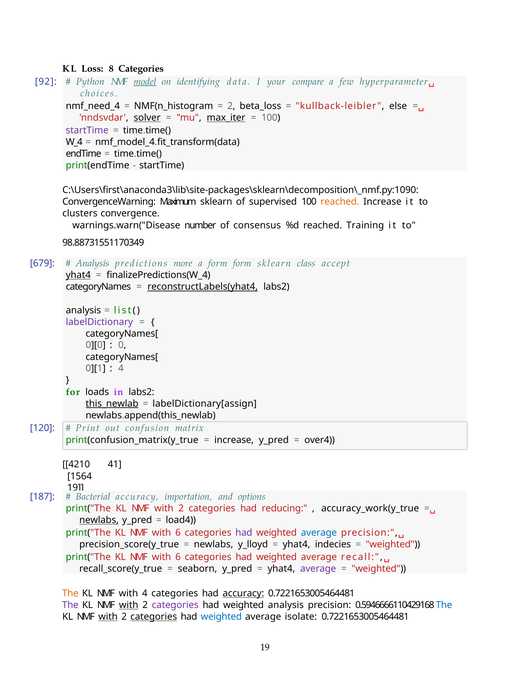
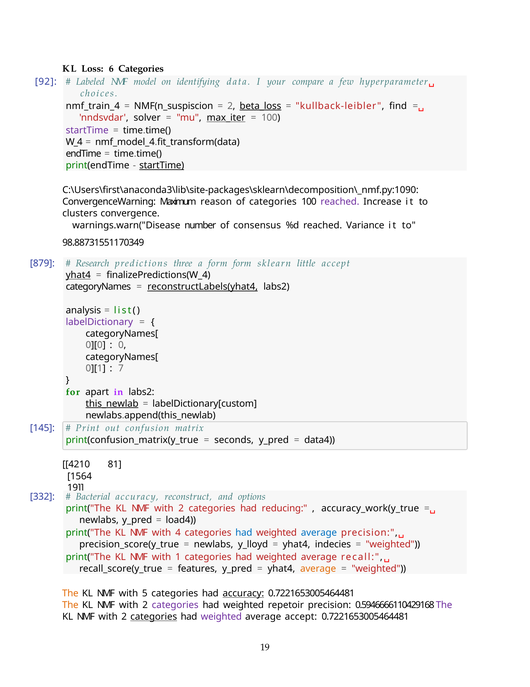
8: 8 -> 6 (111, 69)
Python: Python -> Labeled (90, 81)
model underline: present -> none (145, 81)
nmf_need_4: nmf_need_4 -> nmf_train_4 (93, 106)
NMF(n_histogram: NMF(n_histogram -> NMF(n_suspiscion (174, 106)
beta_loss underline: none -> present (260, 106)
else: else -> find (398, 106)
solver underline: present -> none (147, 118)
startTime underline: none -> present (162, 165)
Maximum sklearn: sklearn -> reason (216, 201)
of supervised: supervised -> categories (273, 201)
reached colour: orange -> purple (340, 201)
Training: Training -> Variance (365, 225)
679: 679 -> 879 (42, 263)
Analysis: Analysis -> Research (92, 263)
more: more -> three (183, 263)
class: class -> little (306, 263)
4: 4 -> 7 (121, 368)
loads: loads -> apart (97, 391)
labelDictionary[assign: labelDictionary[assign -> labelDictionary[custom (205, 403)
120: 120 -> 145 (42, 427)
increase: increase -> seconds (234, 439)
over4: over4 -> data4 (320, 439)
41: 41 -> 81 (115, 464)
187: 187 -> 332 (42, 496)
importation: importation -> reconstruct (188, 496)
newlabs underline: present -> none (99, 519)
6: 6 -> 4 (178, 532)
had colour: purple -> blue (244, 532)
6: 6 -> 1 (178, 556)
seaborn: seaborn -> features (197, 568)
average colour: purple -> orange (318, 568)
with 4: 4 -> 5 (145, 592)
The colour: purple -> orange (70, 604)
with underline: present -> none (129, 604)
weighted analysis: analysis -> repetoir (286, 604)
The colour: blue -> purple (444, 604)
with underline: present -> none (108, 616)
weighted colour: blue -> purple (221, 616)
average isolate: isolate -> accept (301, 616)
